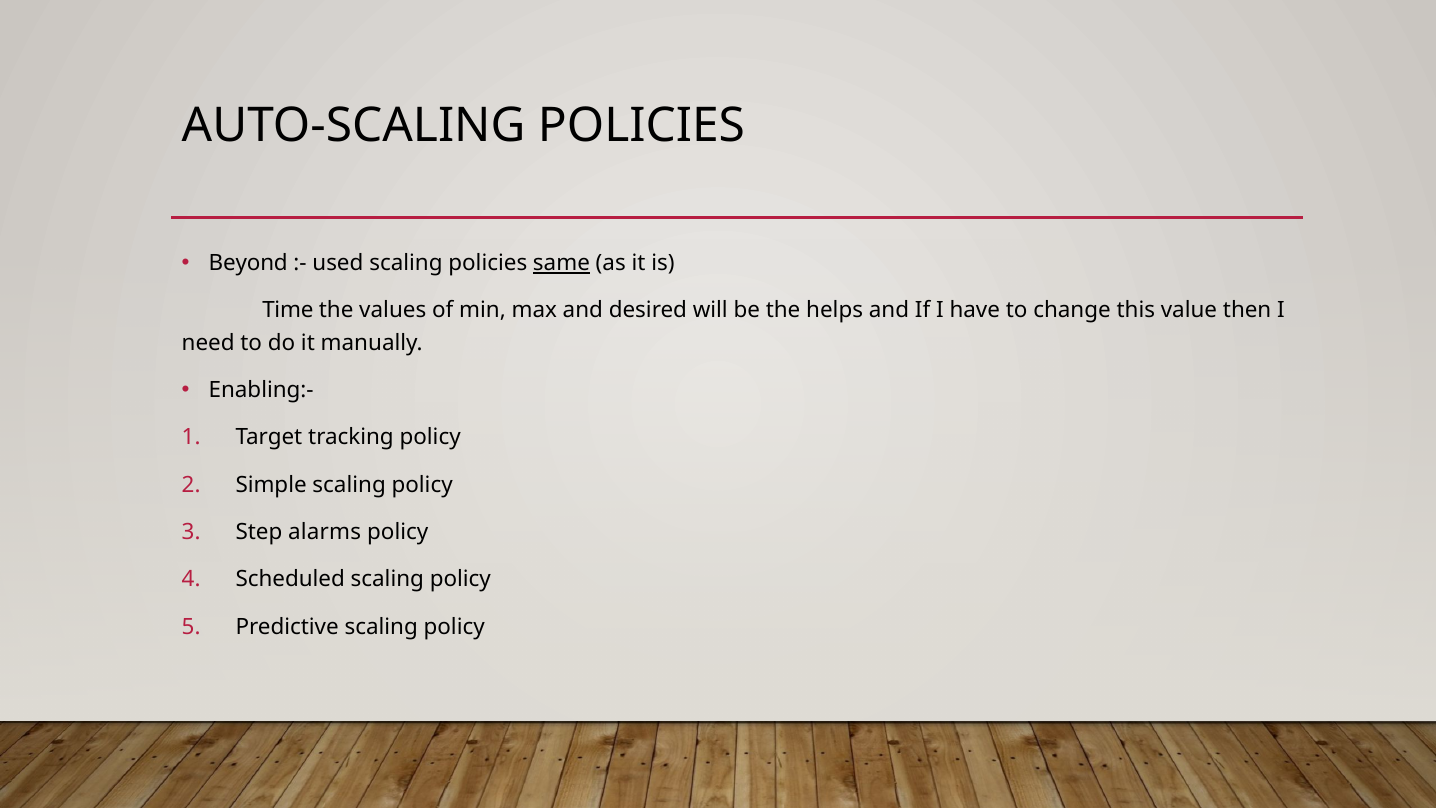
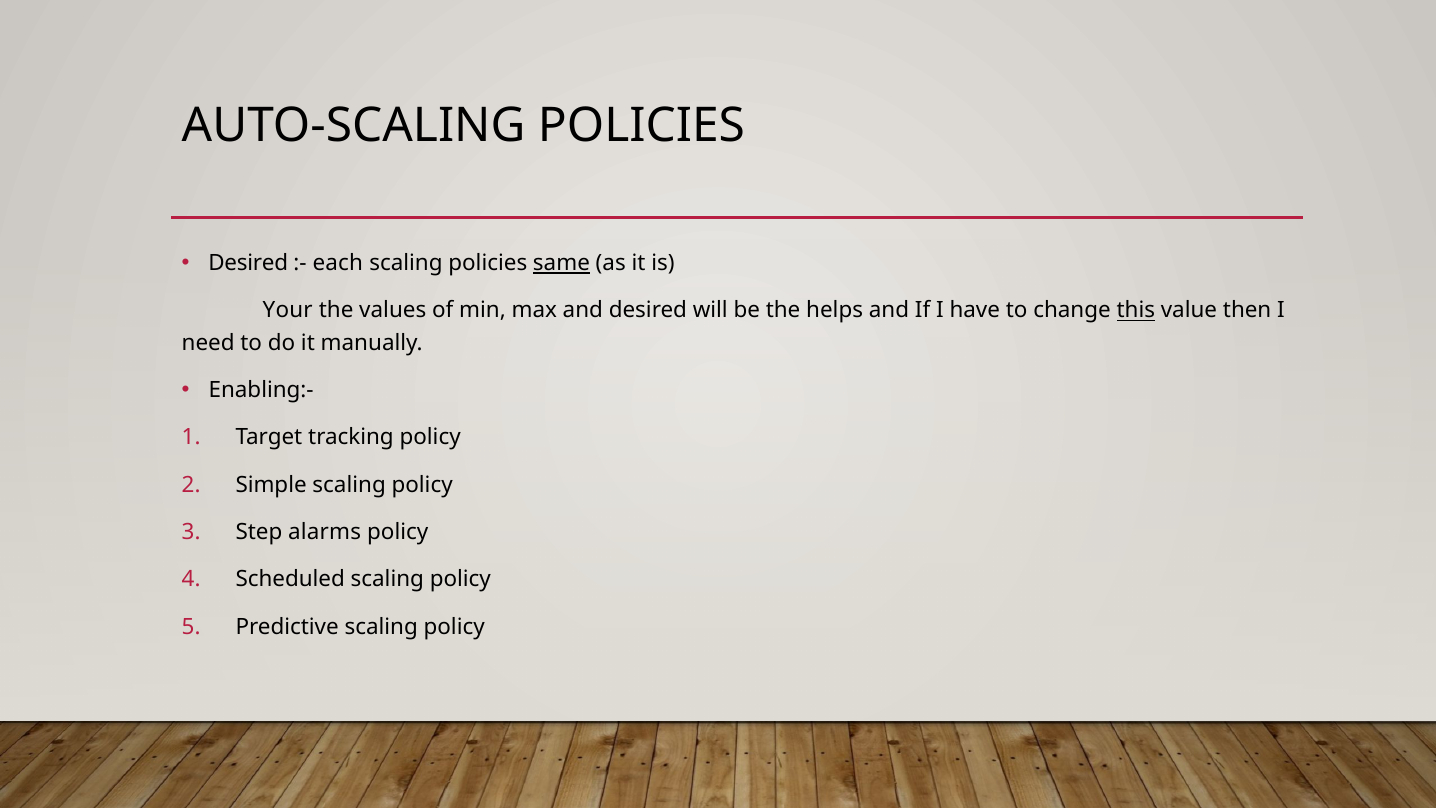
Beyond: Beyond -> Desired (248, 263)
used: used -> each (338, 263)
Time: Time -> Your (288, 310)
this underline: none -> present (1136, 310)
